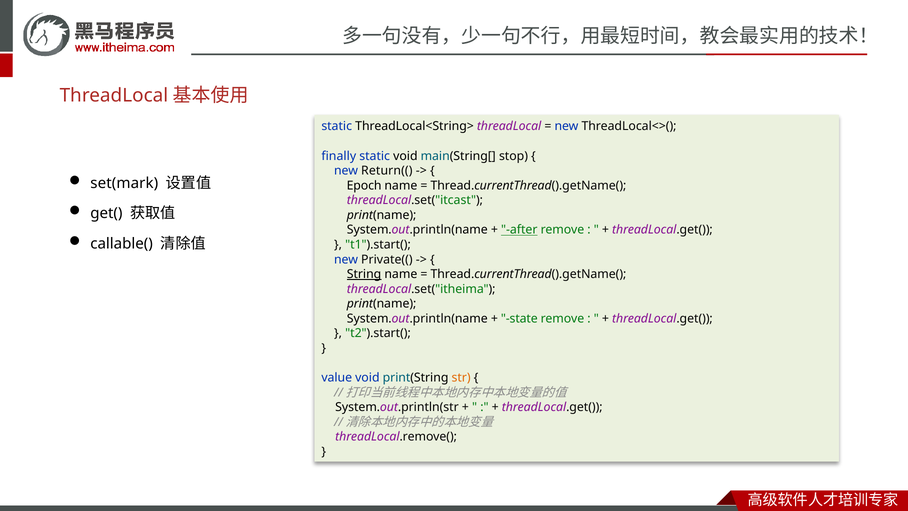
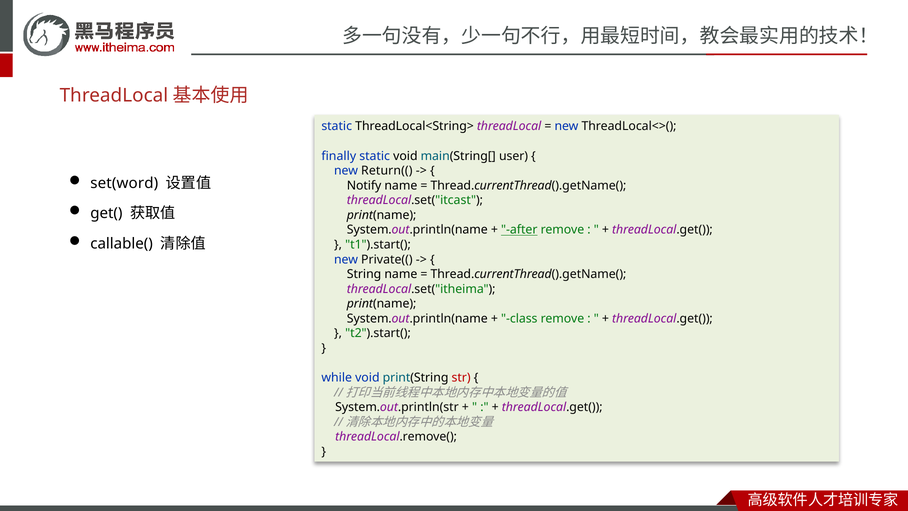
stop: stop -> user (513, 156)
set(mark: set(mark -> set(word (124, 183)
Epoch: Epoch -> Notify (364, 185)
String underline: present -> none (364, 274)
state: state -> class (519, 318)
value: value -> while (337, 378)
str colour: orange -> red (461, 378)
